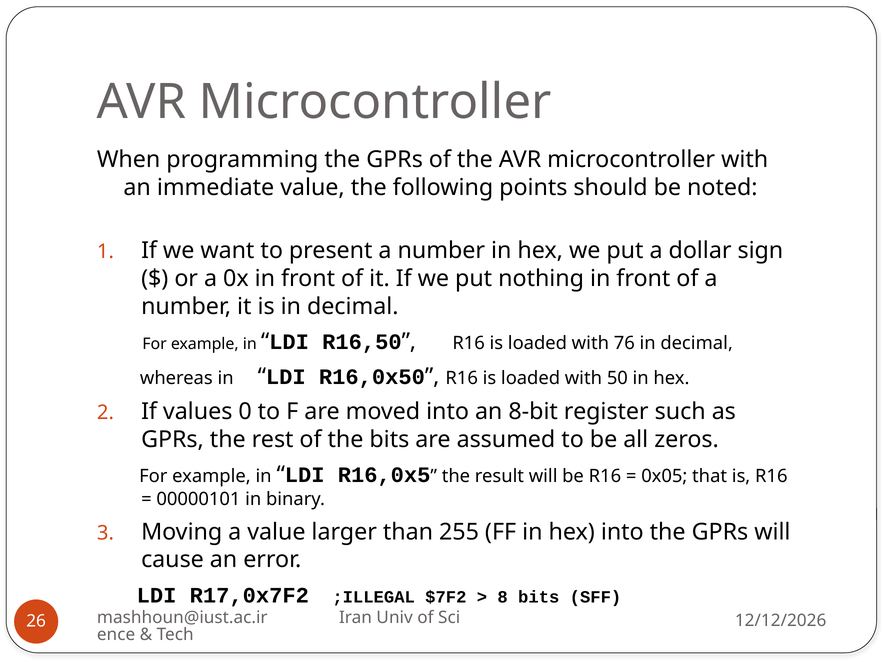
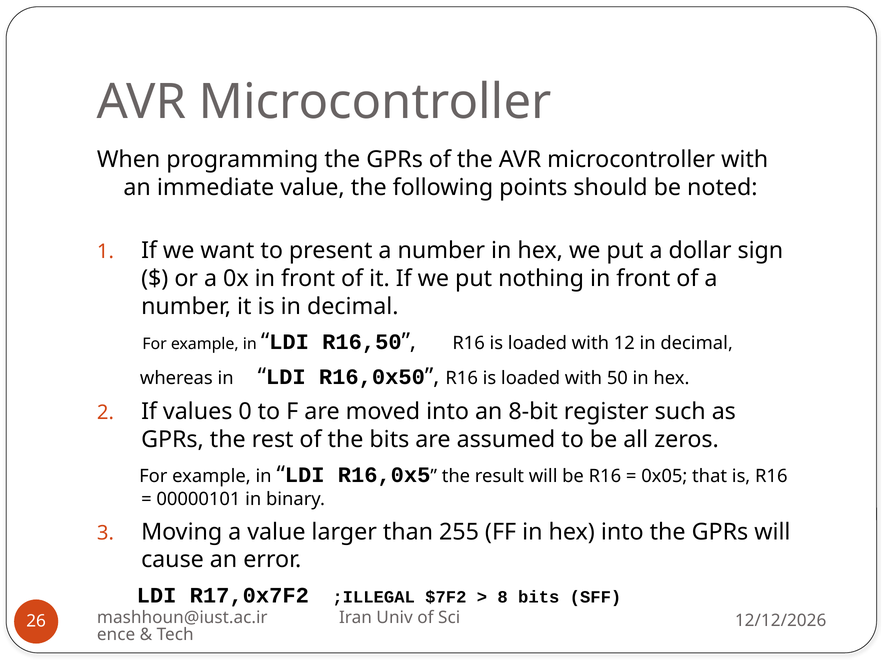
76: 76 -> 12 (624, 343)
